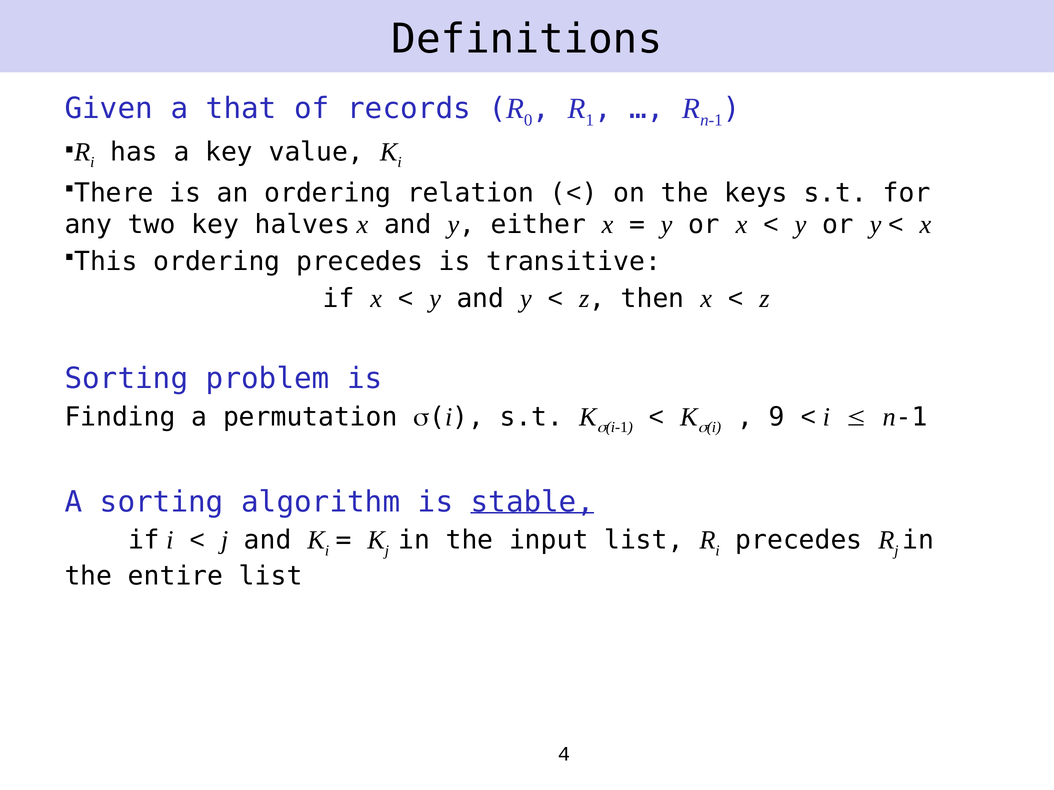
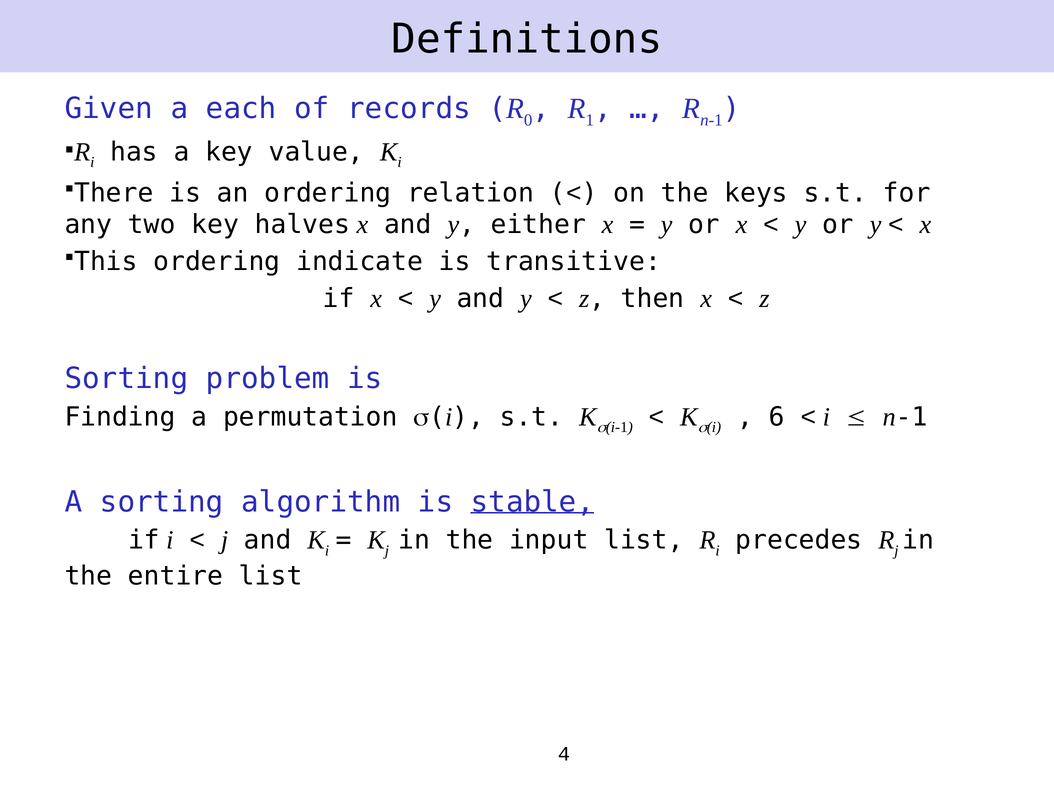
that: that -> each (241, 109)
ordering precedes: precedes -> indicate (360, 262)
9: 9 -> 6 (777, 417)
